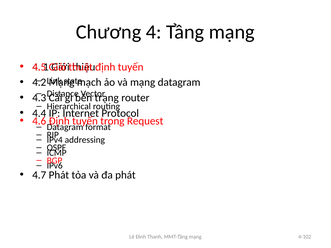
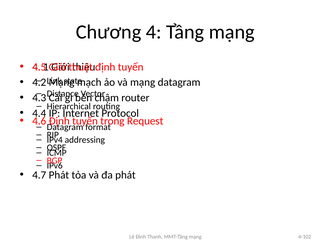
trạng: trạng -> chậm (107, 98)
